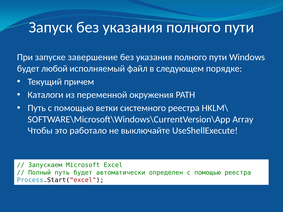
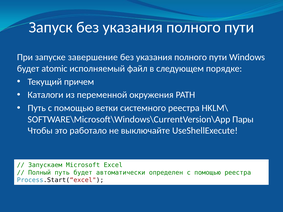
любой: любой -> atomic (54, 69)
Array: Array -> Пары (243, 120)
